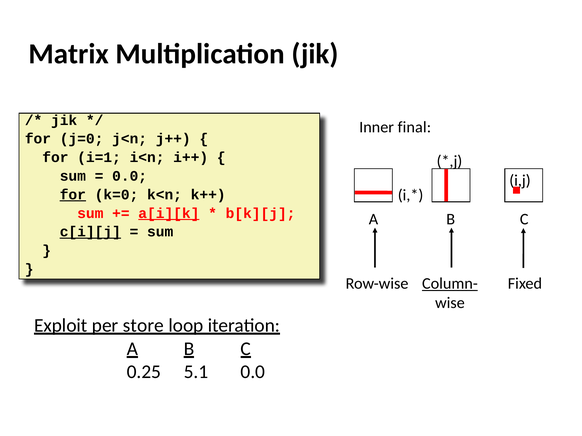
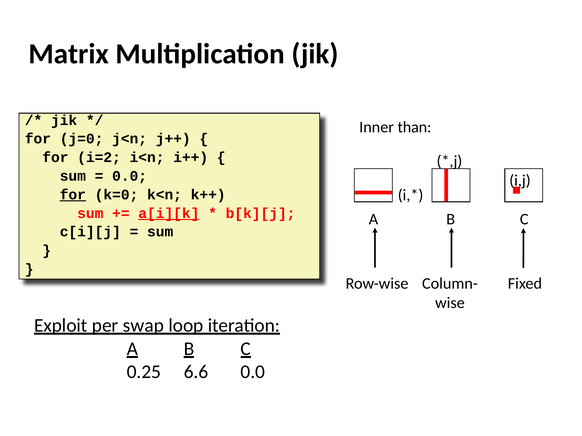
final: final -> than (414, 127)
i=1: i=1 -> i=2 (99, 158)
c[i][j underline: present -> none (90, 232)
Column- underline: present -> none (450, 284)
store: store -> swap (143, 326)
5.1: 5.1 -> 6.6 (196, 372)
